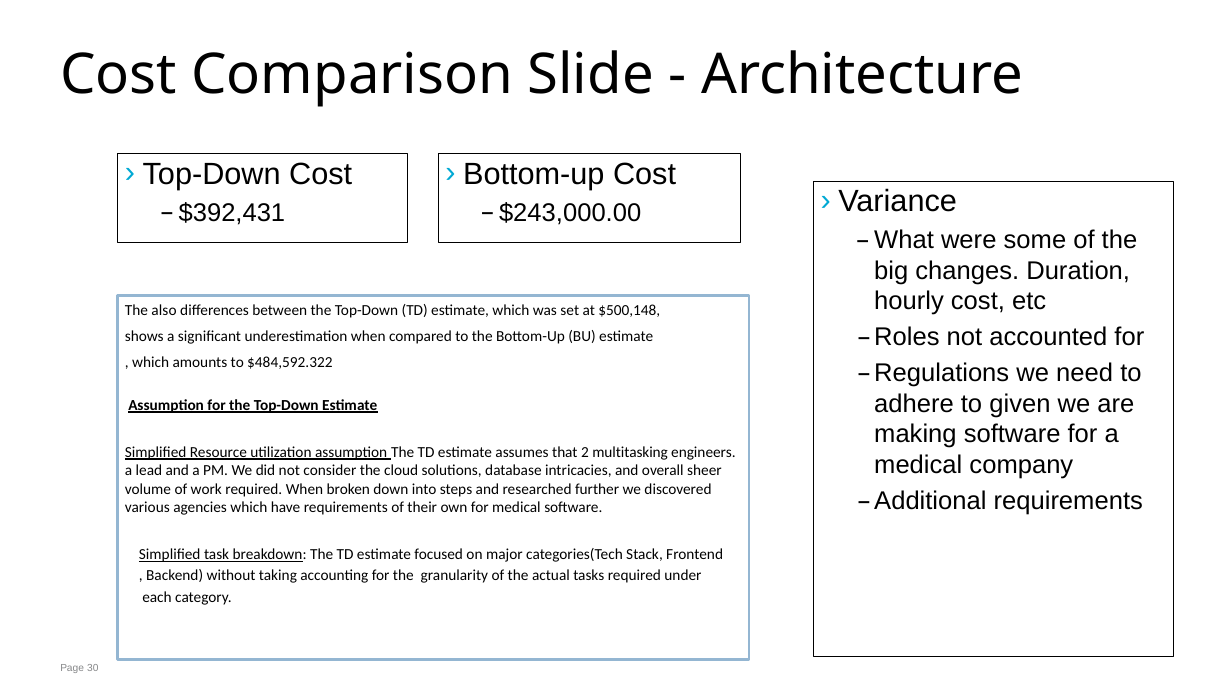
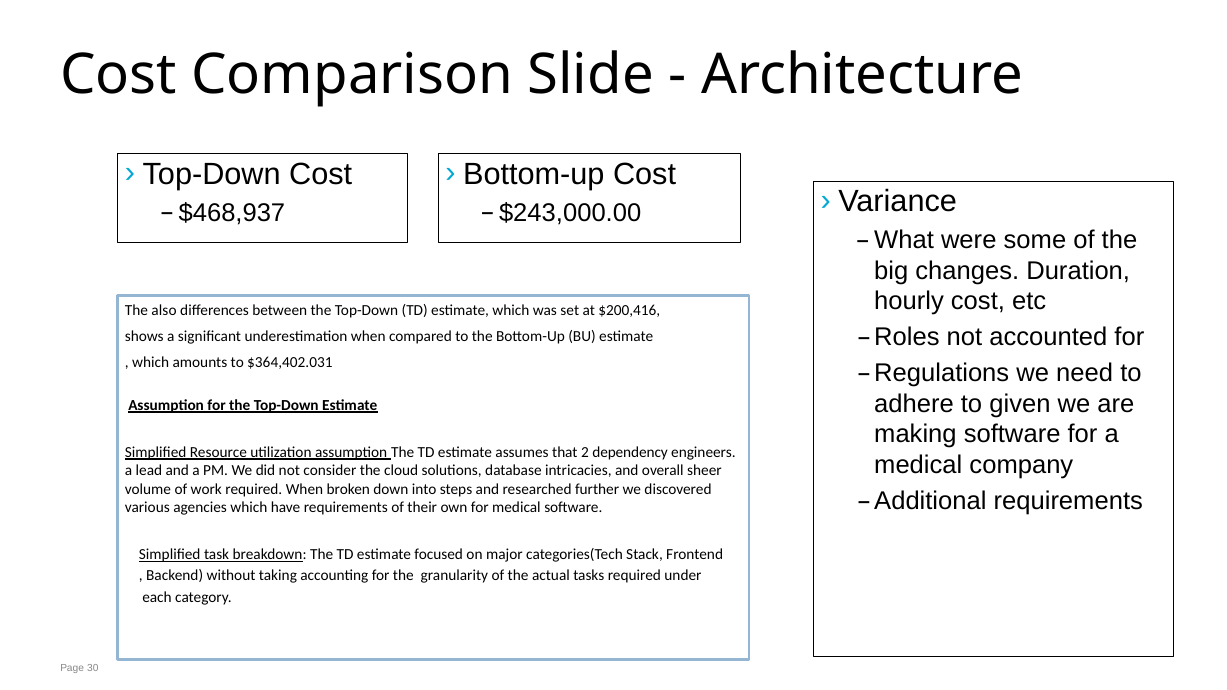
$392,431: $392,431 -> $468,937 (232, 213)
$500,148: $500,148 -> $200,416 (629, 311)
$484,592.322: $484,592.322 -> $364,402.031 (290, 363)
multitasking: multitasking -> dependency (630, 452)
